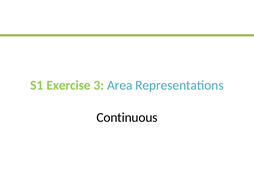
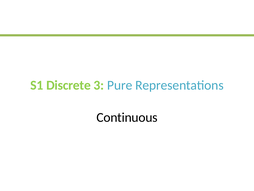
Exercise: Exercise -> Discrete (69, 85)
Area: Area -> Pure (120, 85)
